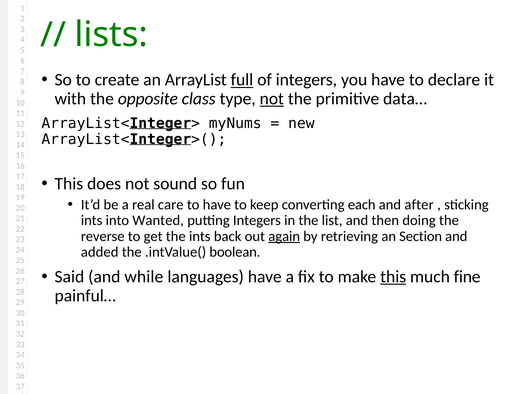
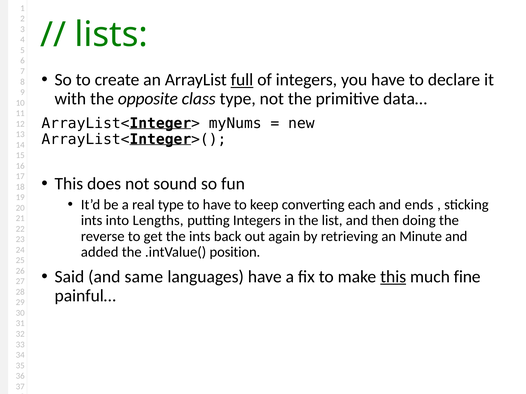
not underline: present -> none (272, 99)
real care: care -> type (171, 205)
after: after -> ends (419, 205)
Wanted: Wanted -> Lengths (158, 221)
again underline: present -> none (284, 237)
Section: Section -> Minute (421, 237)
boolean: boolean -> position (235, 252)
while: while -> same (144, 277)
